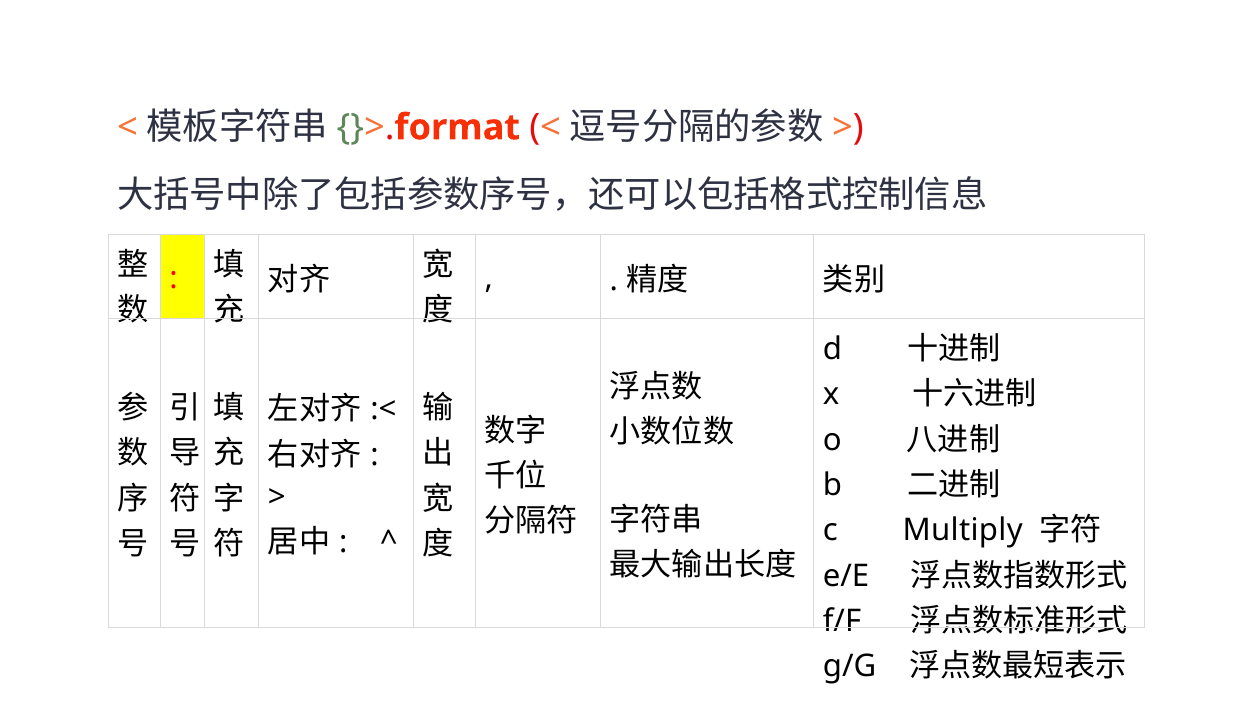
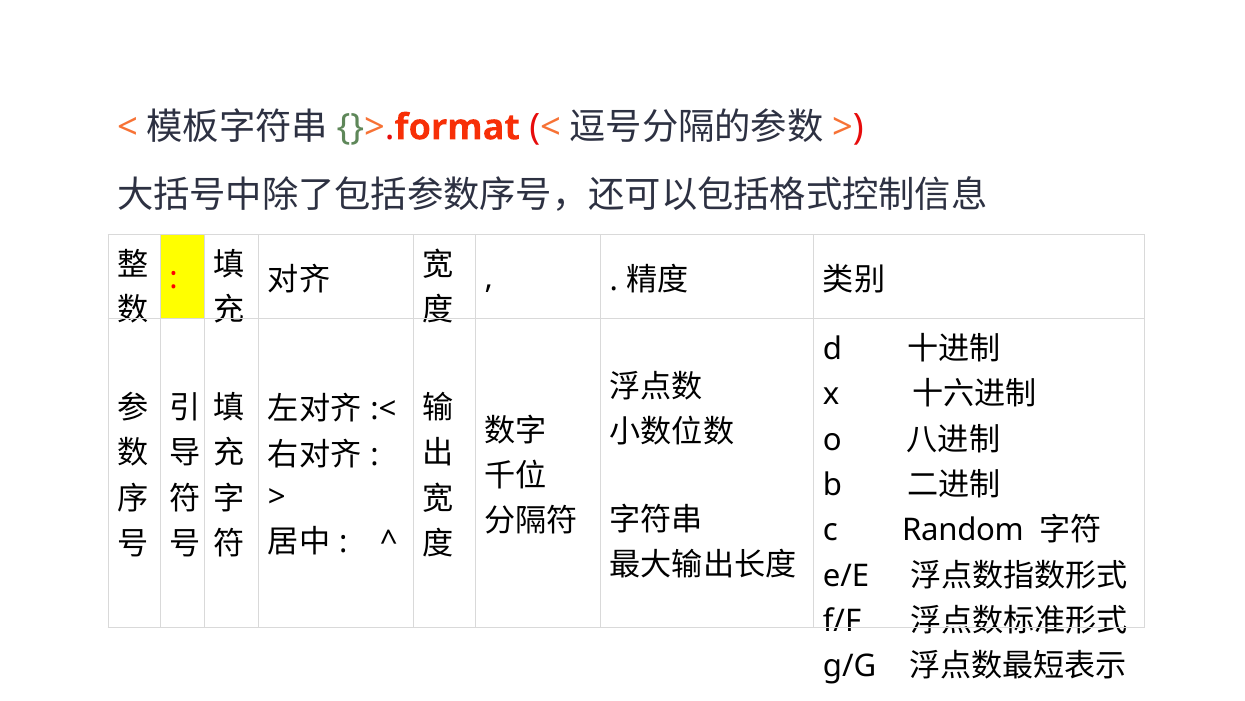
Multiply: Multiply -> Random (963, 530)
